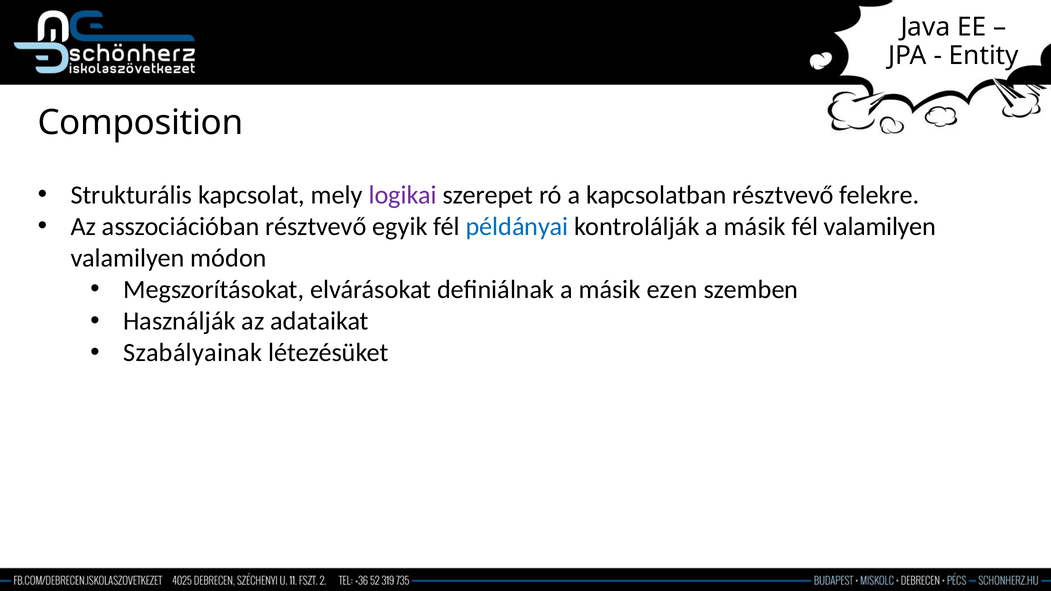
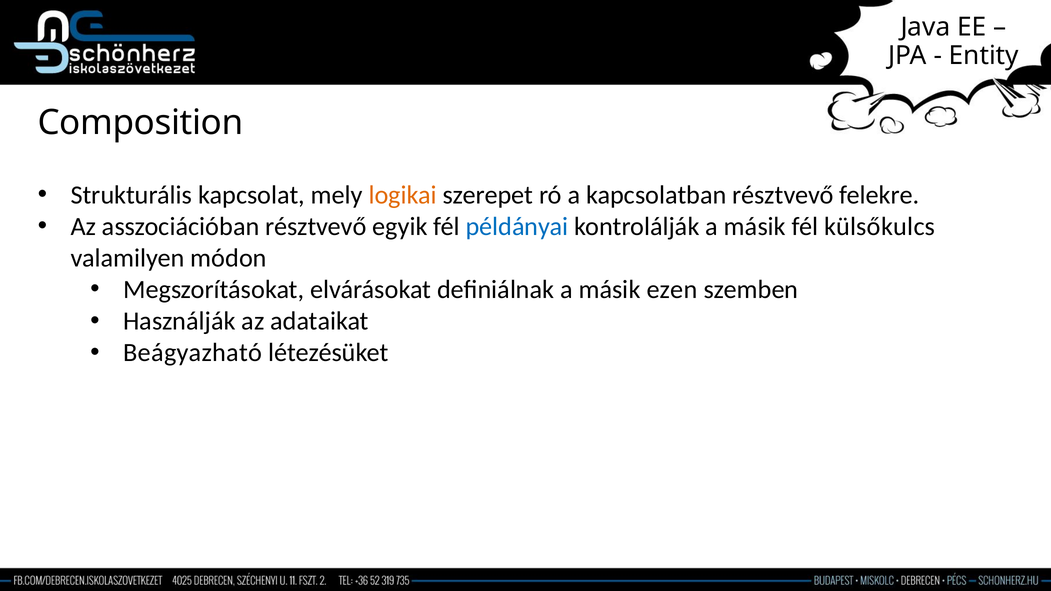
logikai colour: purple -> orange (403, 195)
fél valamilyen: valamilyen -> külsőkulcs (880, 227)
Szabályainak: Szabályainak -> Beágyazható (193, 353)
